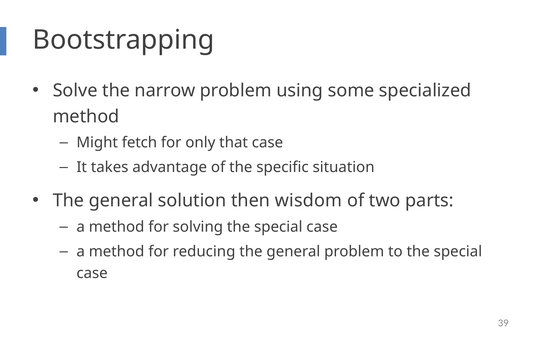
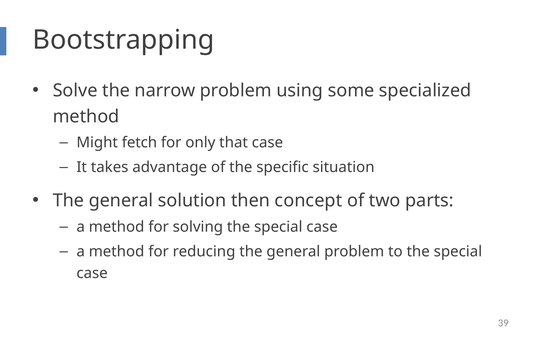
wisdom: wisdom -> concept (308, 201)
